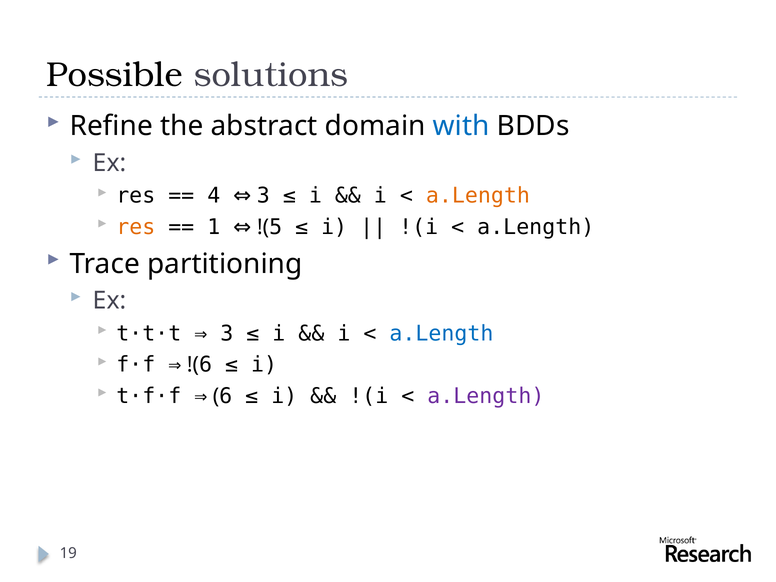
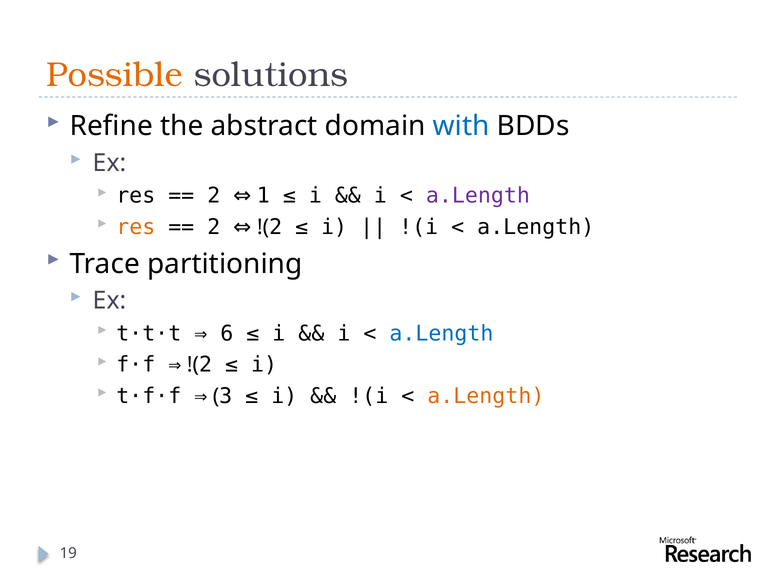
Possible colour: black -> orange (115, 75)
4: 4 -> 2 (214, 196)
3: 3 -> 1 (263, 196)
a.Length colour: orange -> purple (478, 196)
5: 5 -> 2 (276, 227)
1: 1 -> 2 (214, 227)
3: 3 -> 6 (227, 334)
6: 6 -> 2 (206, 365)
6: 6 -> 3 (226, 396)
a.Length colour: purple -> orange (486, 396)
